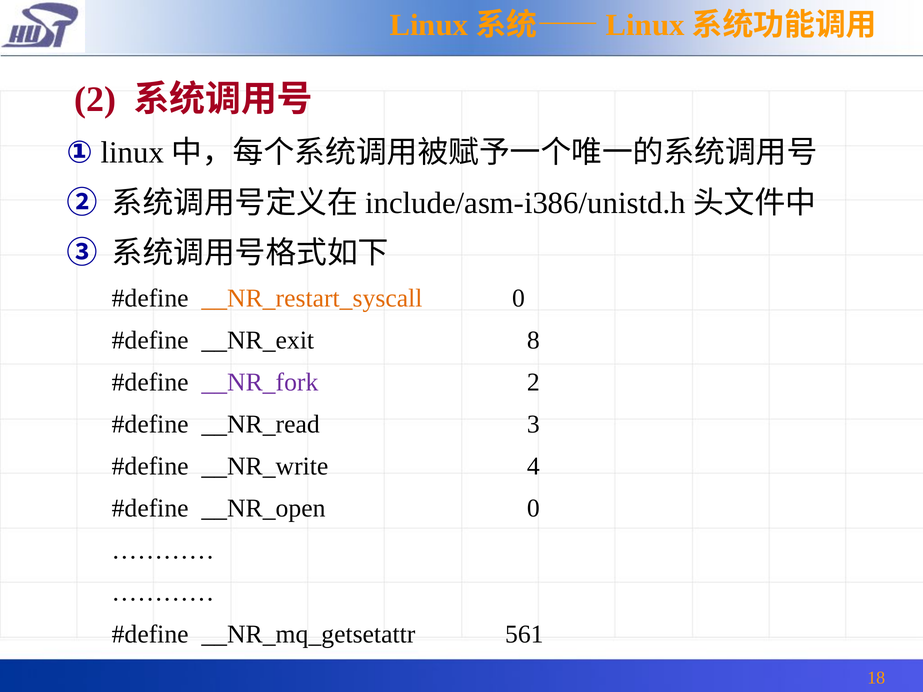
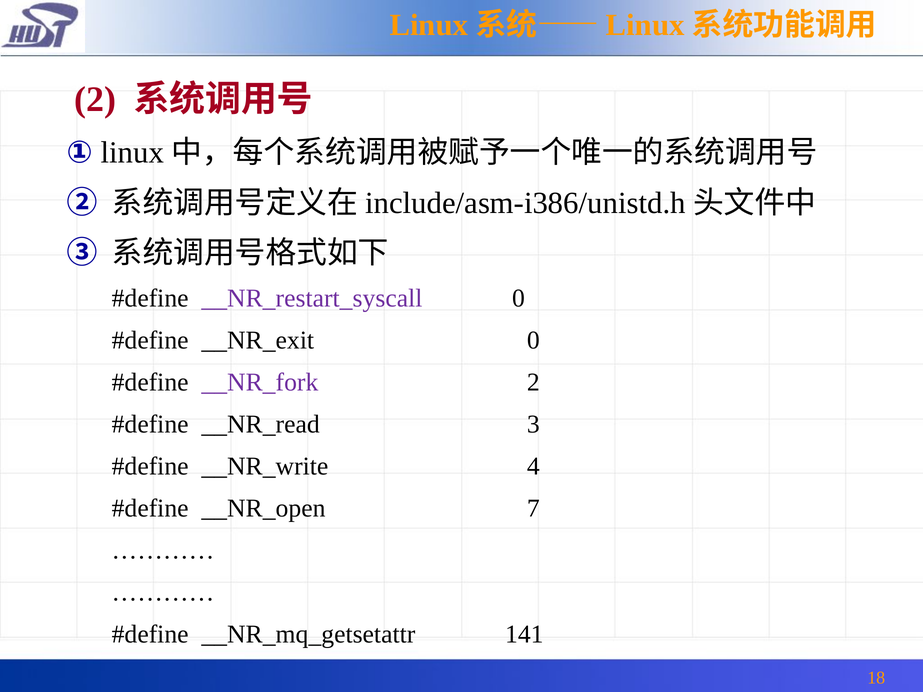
__NR_restart_syscall colour: orange -> purple (312, 298)
__NR_exit 8: 8 -> 0 (533, 340)
__NR_open 0: 0 -> 7 (533, 508)
561: 561 -> 141 (524, 635)
